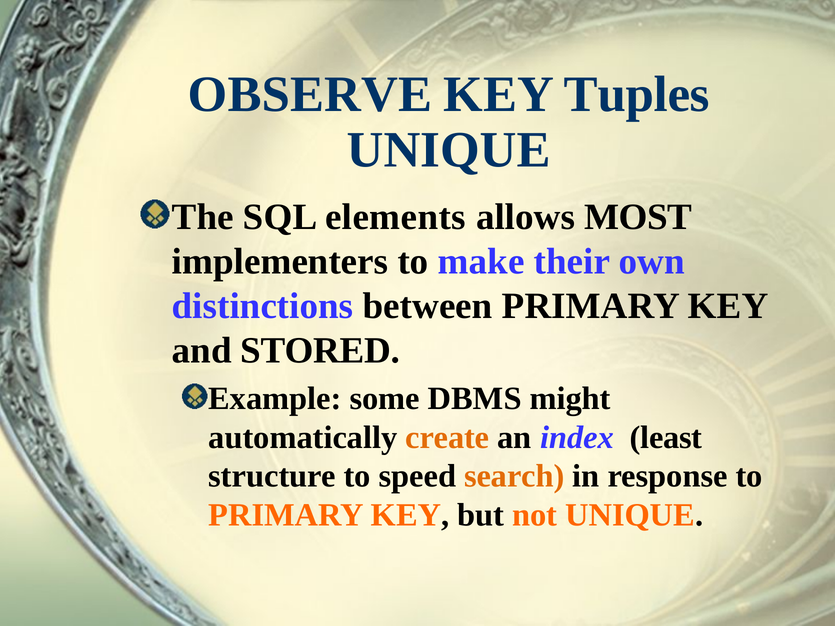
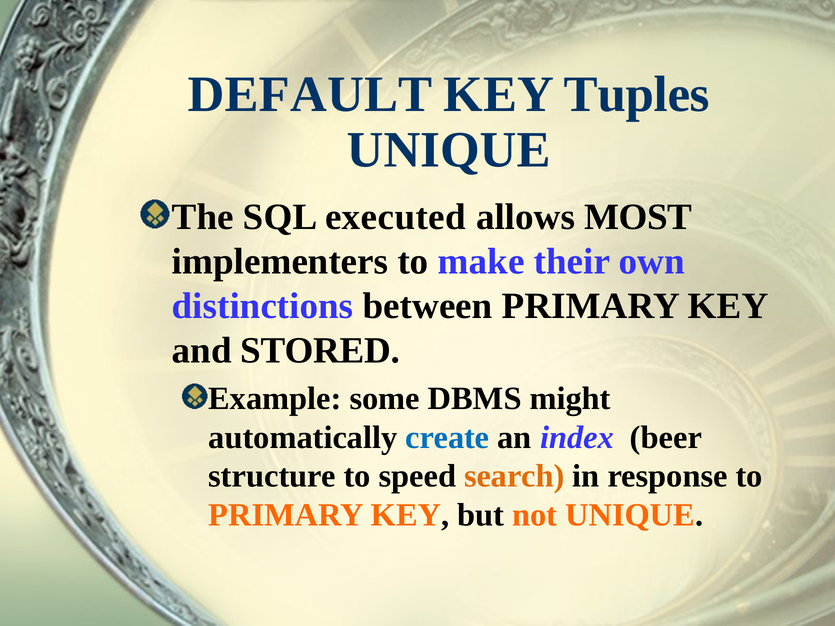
OBSERVE: OBSERVE -> DEFAULT (310, 95)
elements: elements -> executed (395, 217)
create colour: orange -> blue (447, 437)
least: least -> beer (666, 437)
